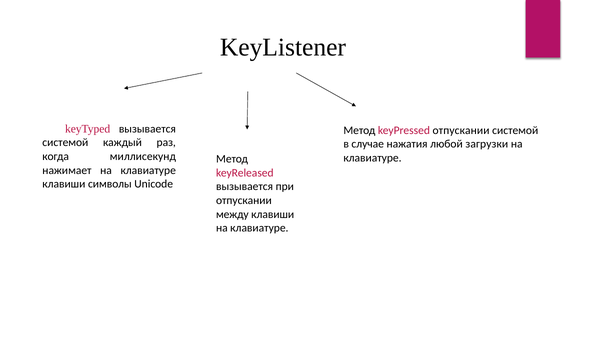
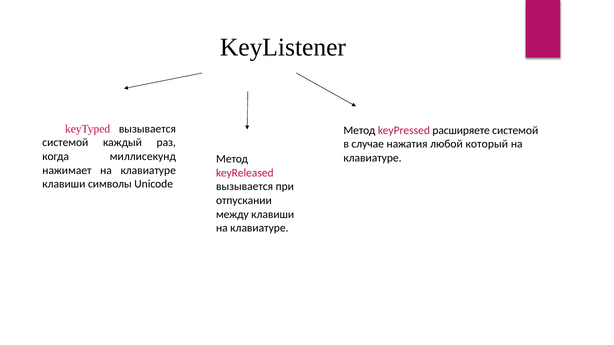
keyPressed отпускании: отпускании -> расширяете (461, 130)
загрузки: загрузки -> который (487, 144)
